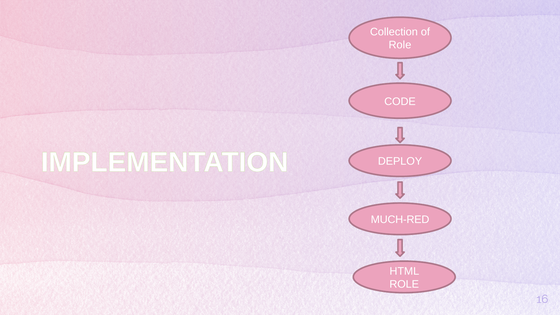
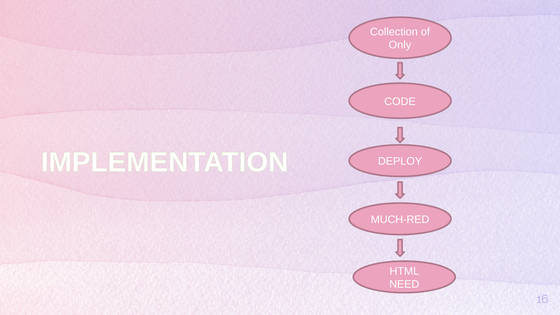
Role: Role -> Only (400, 45)
ROLE: ROLE -> NEED (404, 284)
